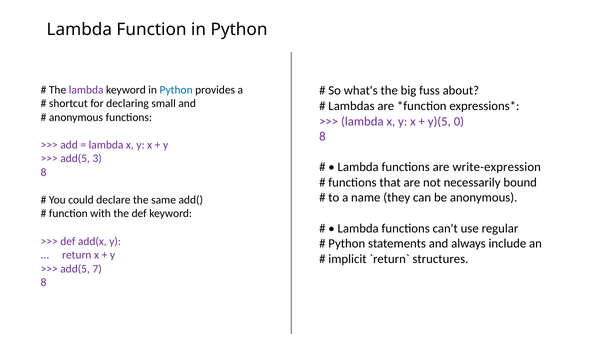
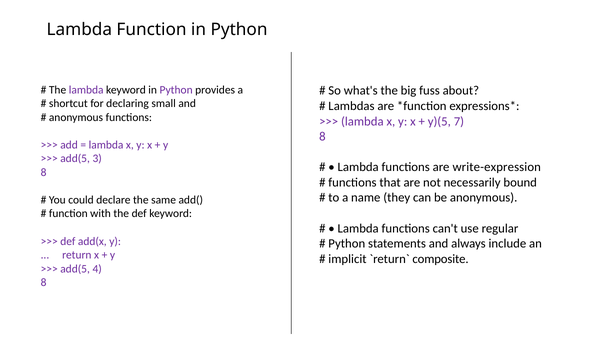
Python colour: blue -> purple (176, 90)
0: 0 -> 7 (459, 121)
structures: structures -> composite (441, 259)
7: 7 -> 4 (97, 268)
